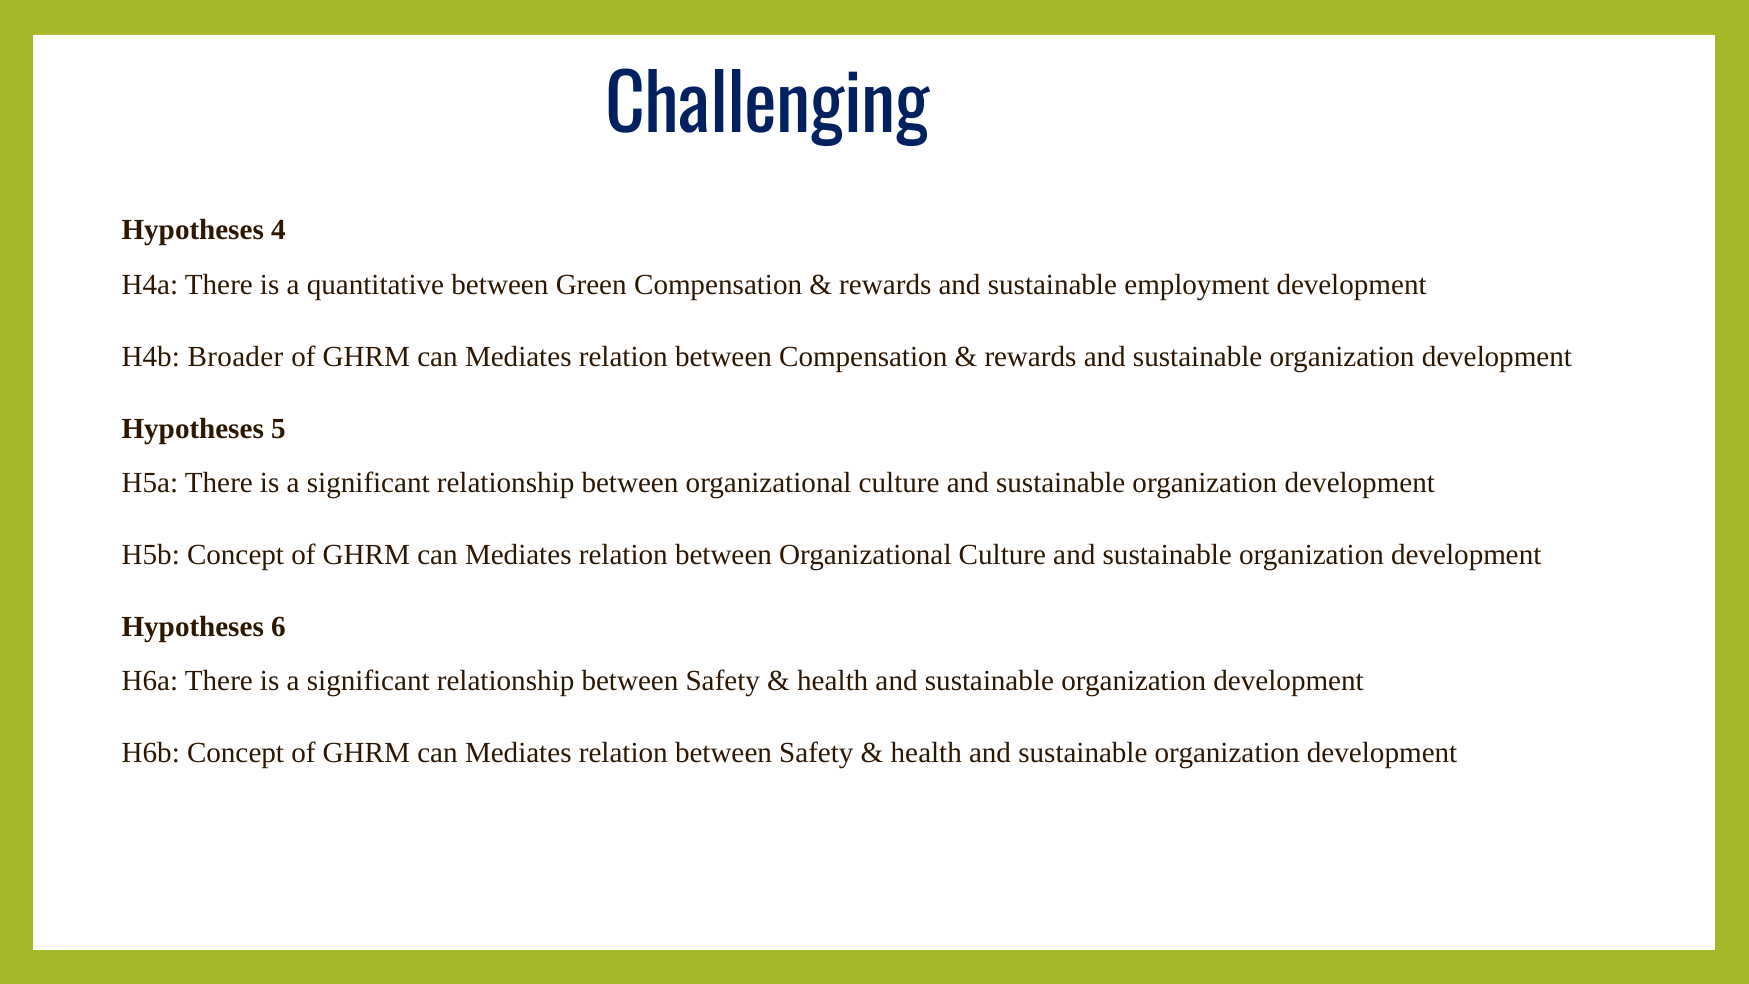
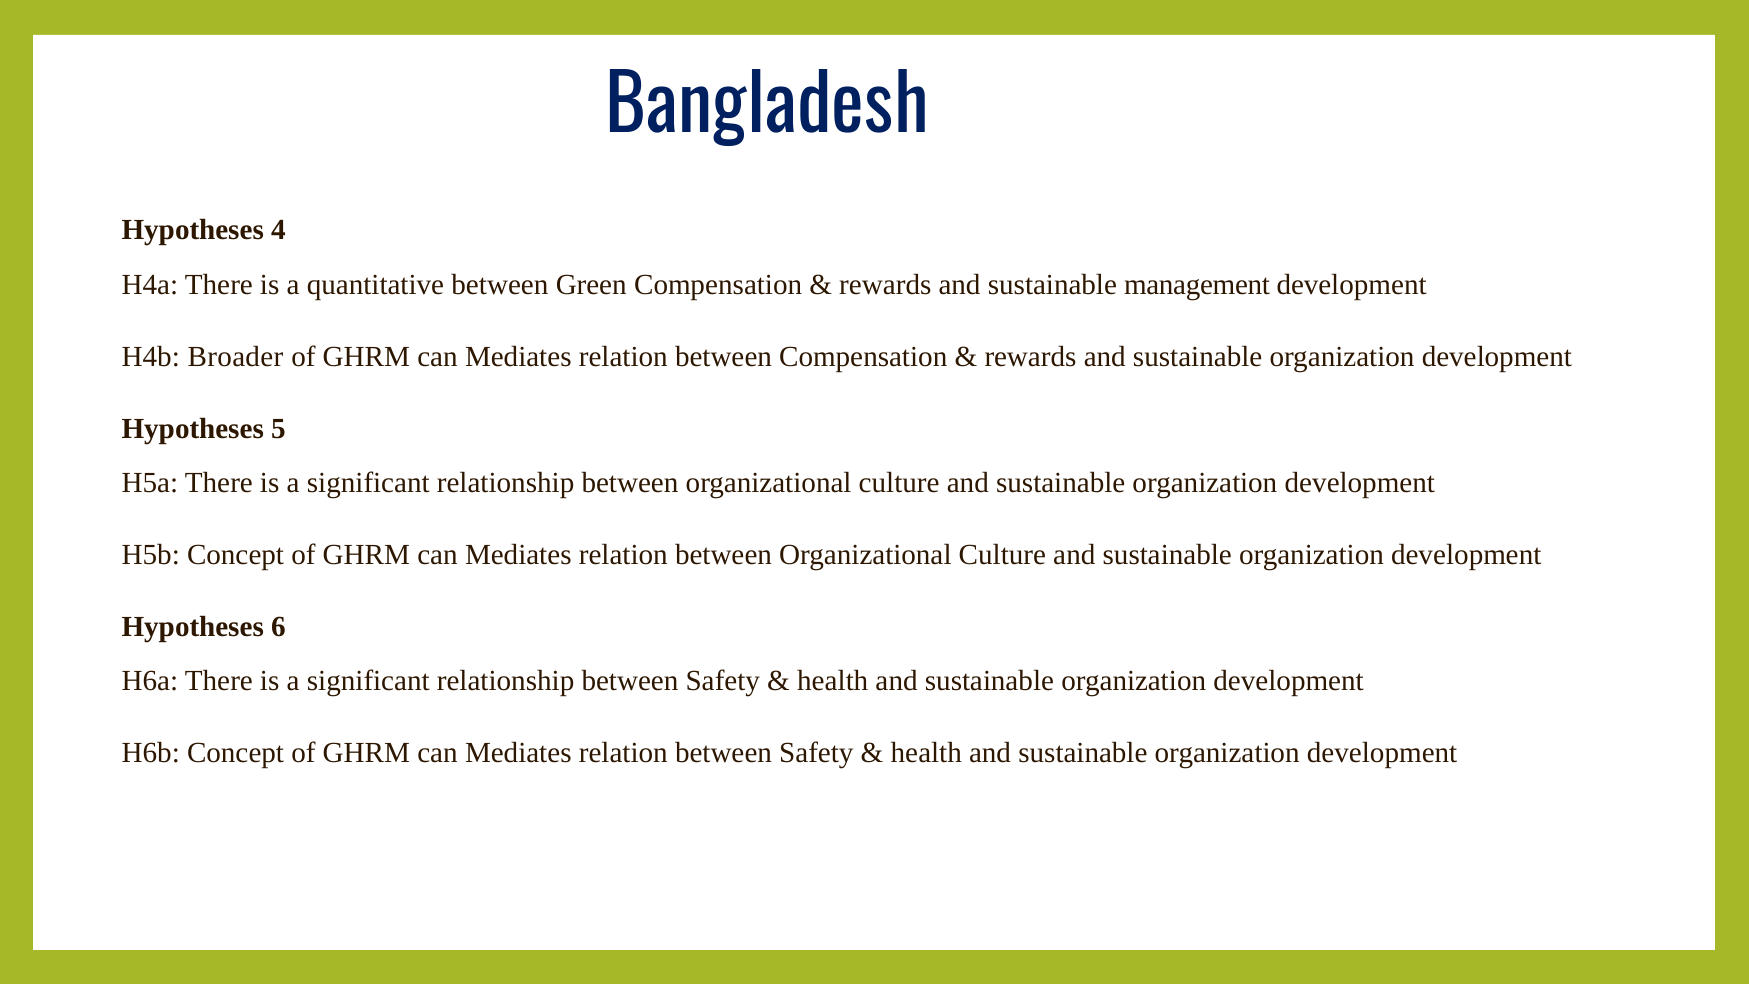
Challenging: Challenging -> Bangladesh (767, 107)
employment: employment -> management (1197, 285)
